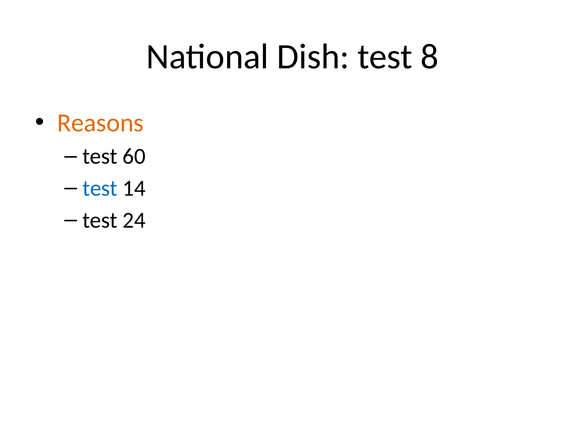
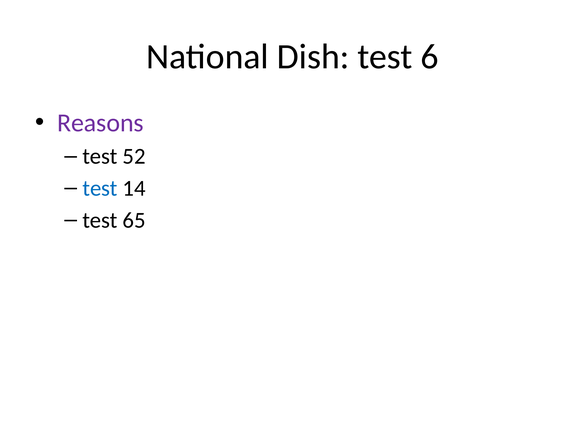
8: 8 -> 6 (430, 57)
Reasons colour: orange -> purple (100, 123)
60: 60 -> 52 (134, 156)
24: 24 -> 65 (134, 220)
